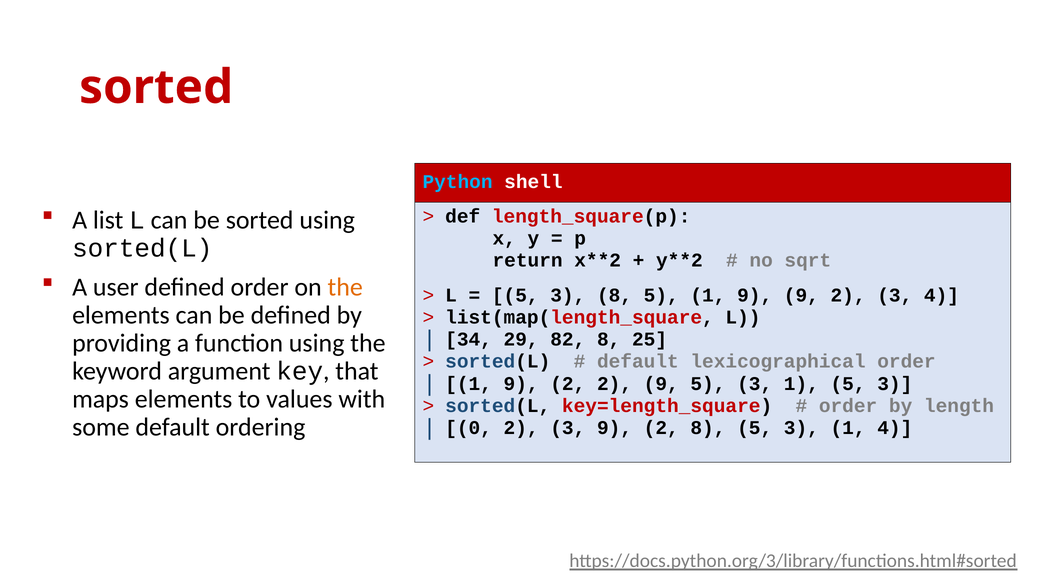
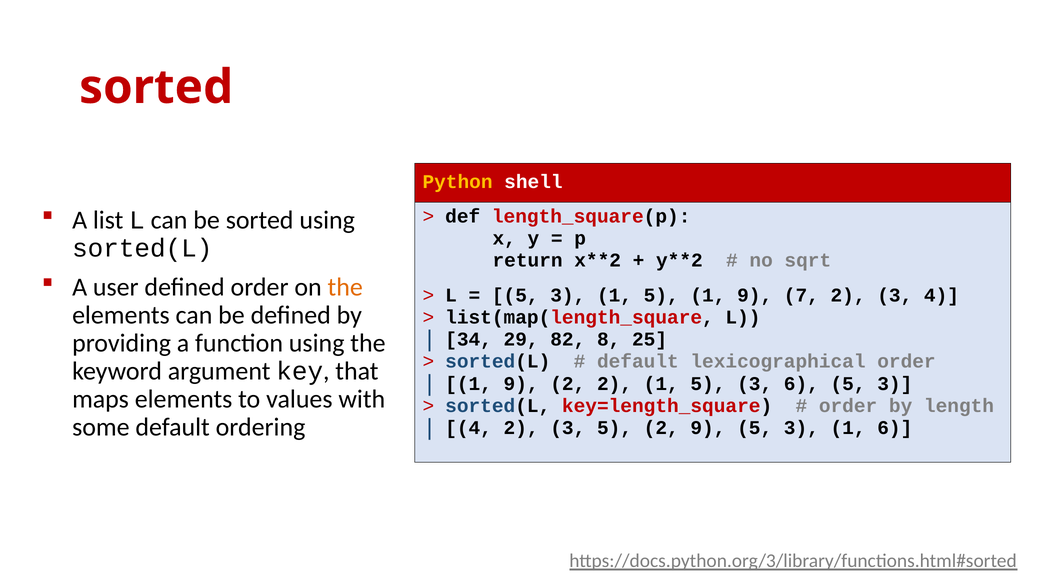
Python colour: light blue -> yellow (458, 182)
8: 8 -> 1 (615, 295)
9 9: 9 -> 7 (801, 295)
2 9: 9 -> 1 (661, 383)
1: 1 -> 6 (801, 383)
0: 0 -> 4 (469, 428)
3 9: 9 -> 5 (615, 428)
2 8: 8 -> 9 (708, 428)
1 4: 4 -> 6 (895, 428)
